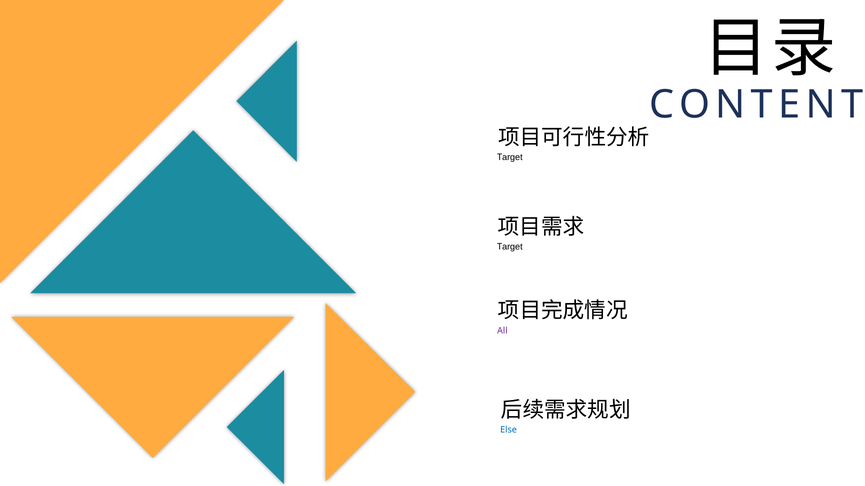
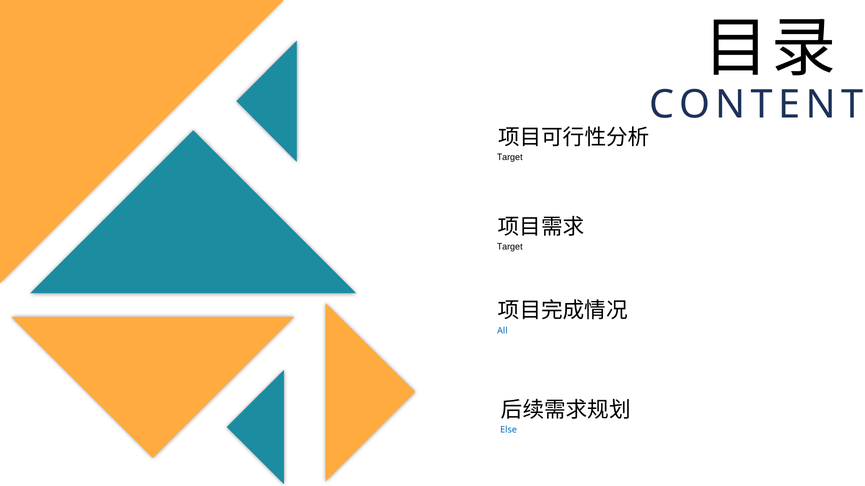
All colour: purple -> blue (502, 331)
